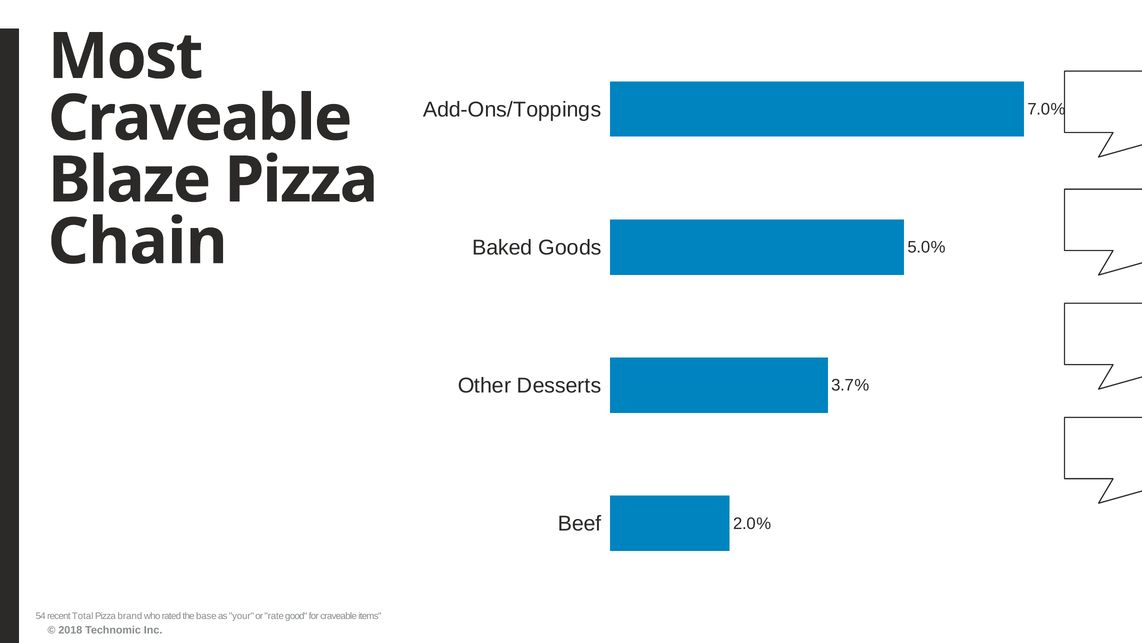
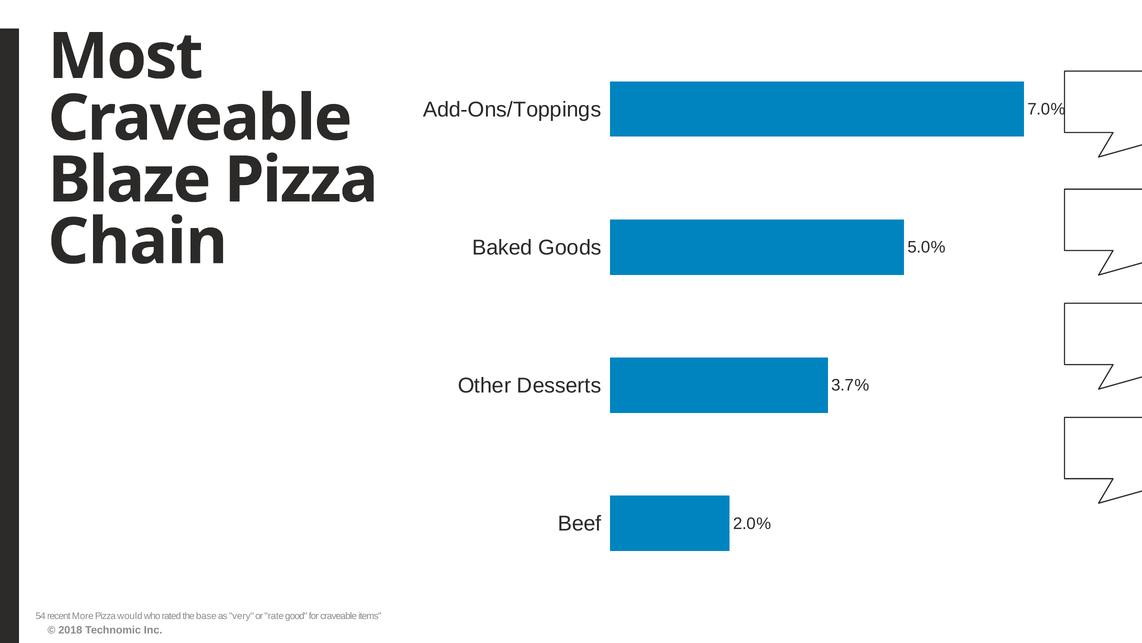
Total: Total -> More (83, 616)
brand: brand -> would (130, 616)
your: your -> very (241, 616)
